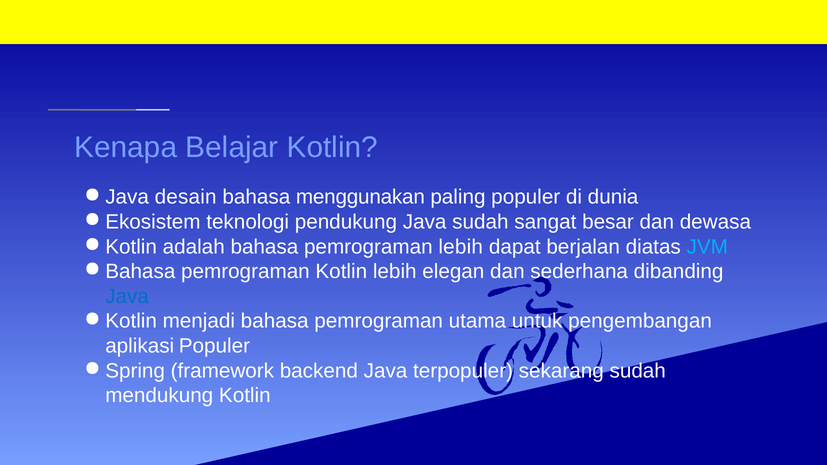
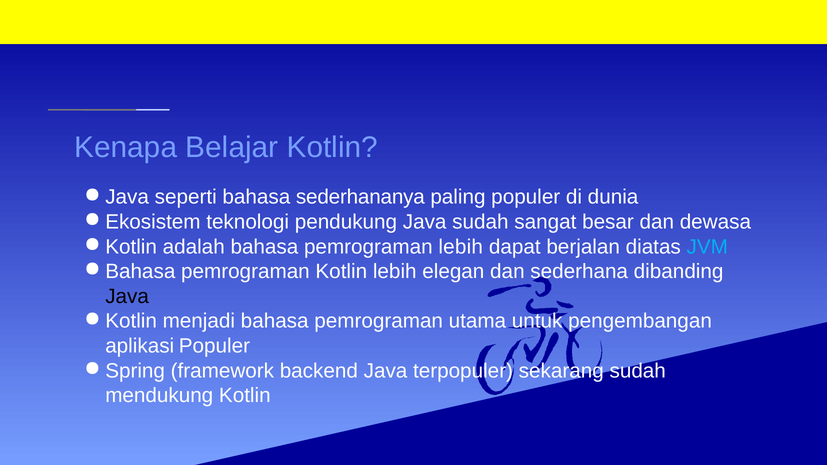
desain: desain -> seperti (186, 197)
menggunakan: menggunakan -> sederhananya (360, 197)
Java colour: blue -> black (127, 296)
